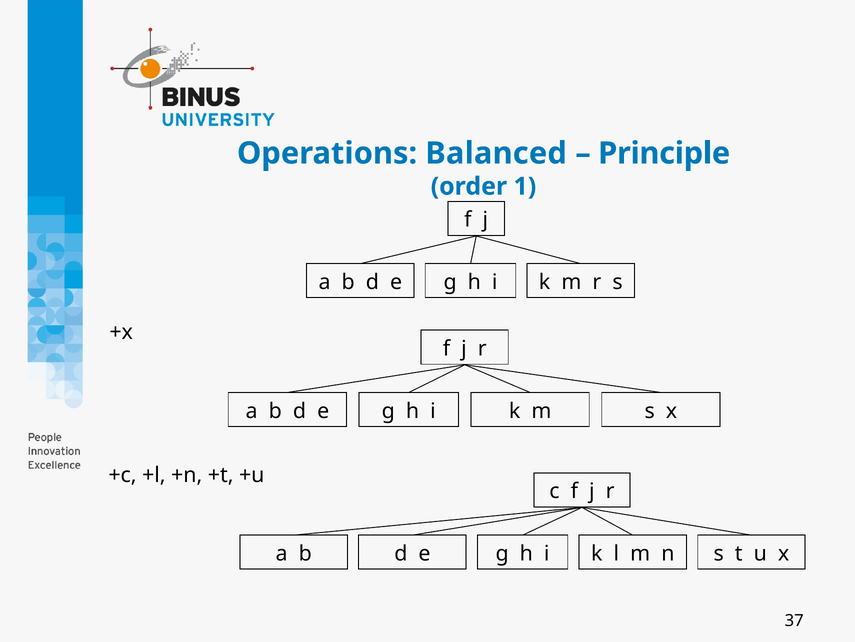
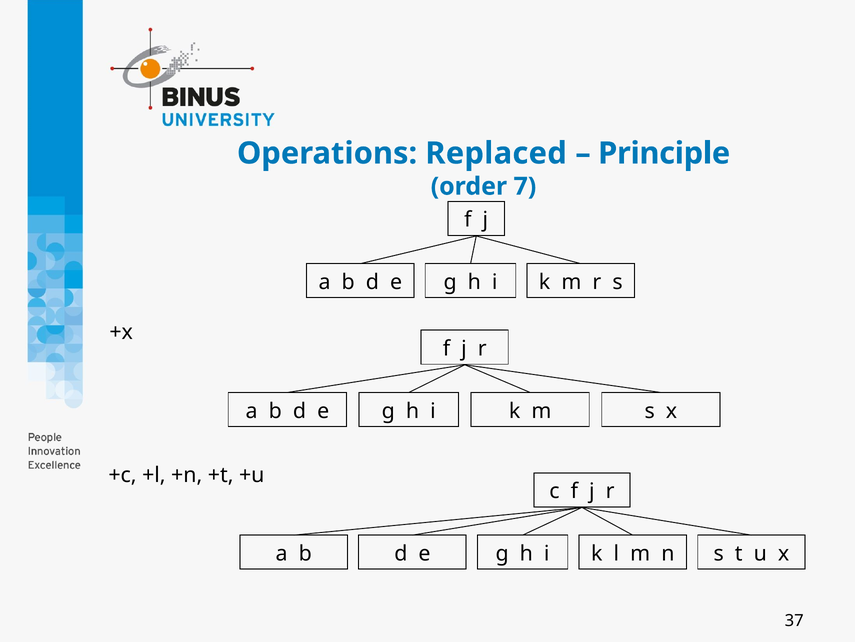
Balanced: Balanced -> Replaced (496, 153)
1: 1 -> 7 (525, 186)
